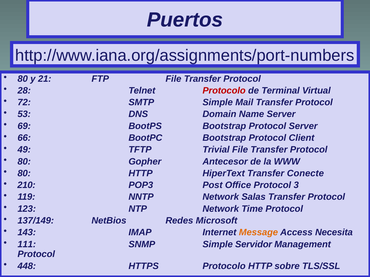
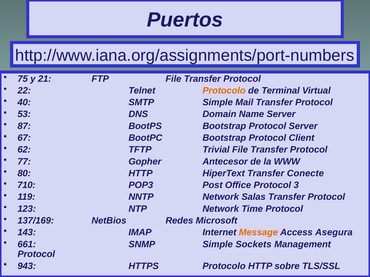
80: 80 -> 75 (23, 79)
28: 28 -> 22 (24, 91)
Protocolo colour: red -> orange (224, 91)
72: 72 -> 40 (24, 103)
69: 69 -> 87 (24, 126)
66: 66 -> 67 (24, 138)
49: 49 -> 62 (24, 150)
80: 80 -> 77 (24, 162)
210: 210 -> 710 (26, 185)
137/149: 137/149 -> 137/169 (36, 221)
Necesita: Necesita -> Asegura (334, 233)
111: 111 -> 661 (27, 245)
Servidor: Servidor -> Sockets (254, 245)
448: 448 -> 943 (27, 266)
